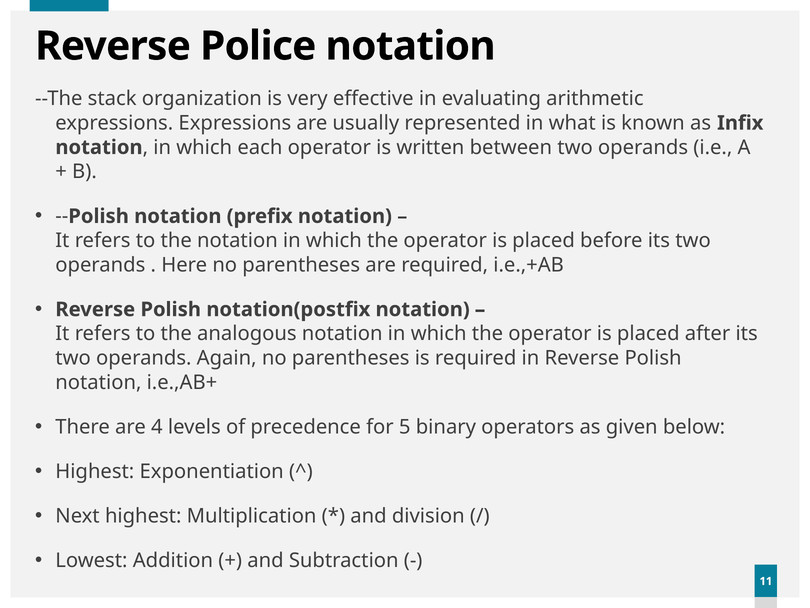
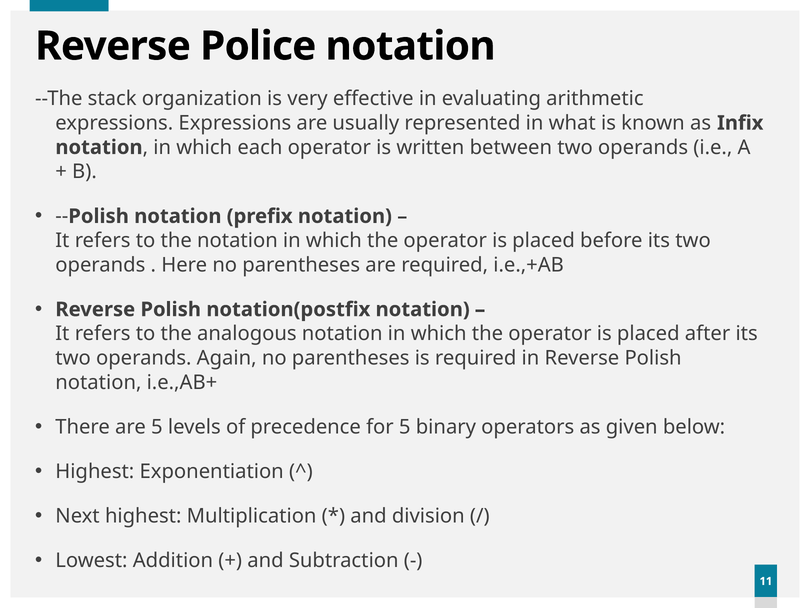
are 4: 4 -> 5 (157, 427)
